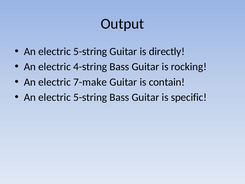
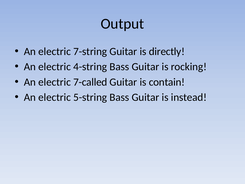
5-string: 5-string -> 7-string (90, 51)
7-make: 7-make -> 7-called (90, 82)
specific: specific -> instead (189, 97)
